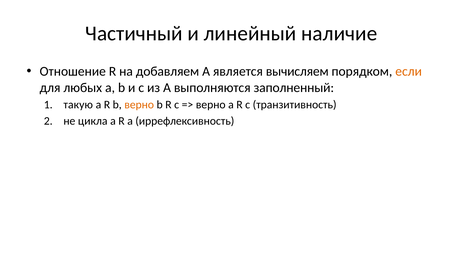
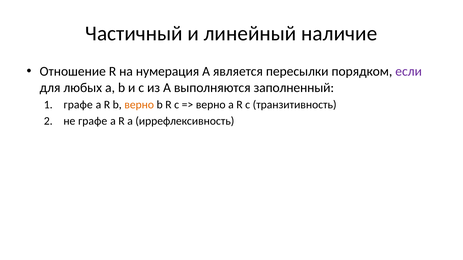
добавляем: добавляем -> нумерация (168, 72)
вычисляем: вычисляем -> пересылки (297, 72)
если colour: orange -> purple (409, 72)
такую: такую -> графе (78, 105)
не цикла: цикла -> графе (93, 121)
